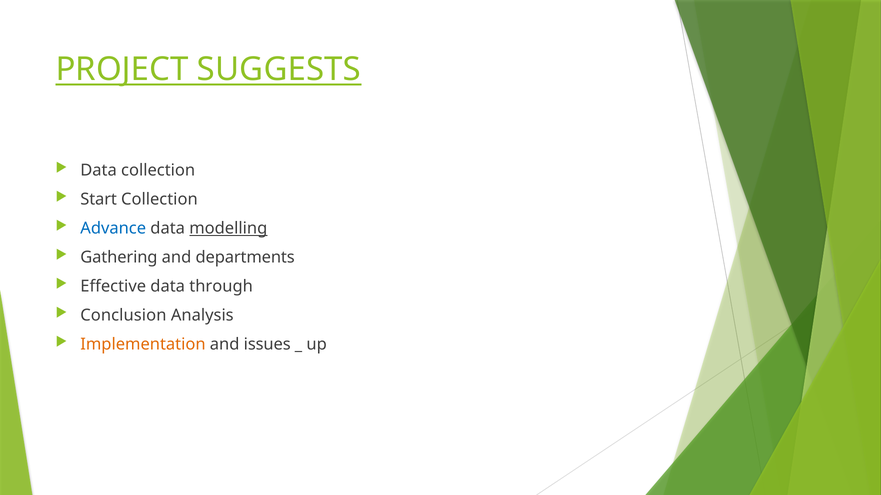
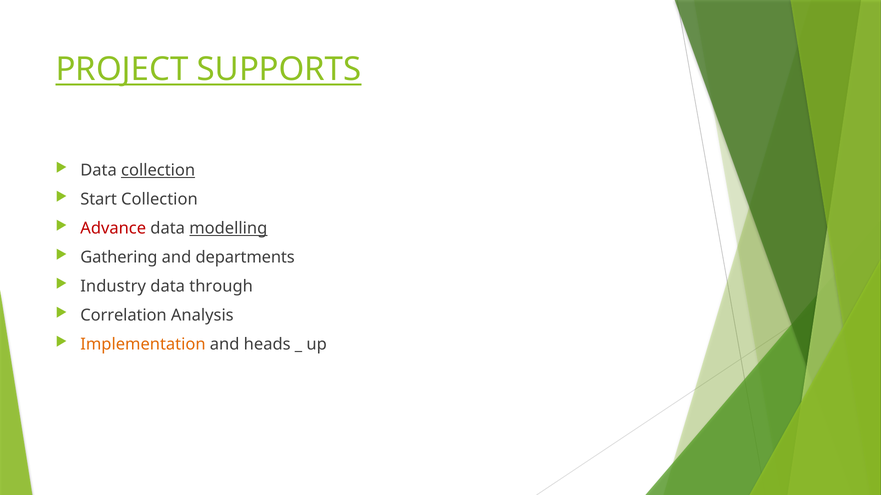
SUGGESTS: SUGGESTS -> SUPPORTS (279, 69)
collection underline: none -> present (158, 171)
Advance colour: blue -> red (113, 229)
Effective: Effective -> Industry (113, 287)
Conclusion: Conclusion -> Correlation (124, 316)
issues: issues -> heads (267, 345)
